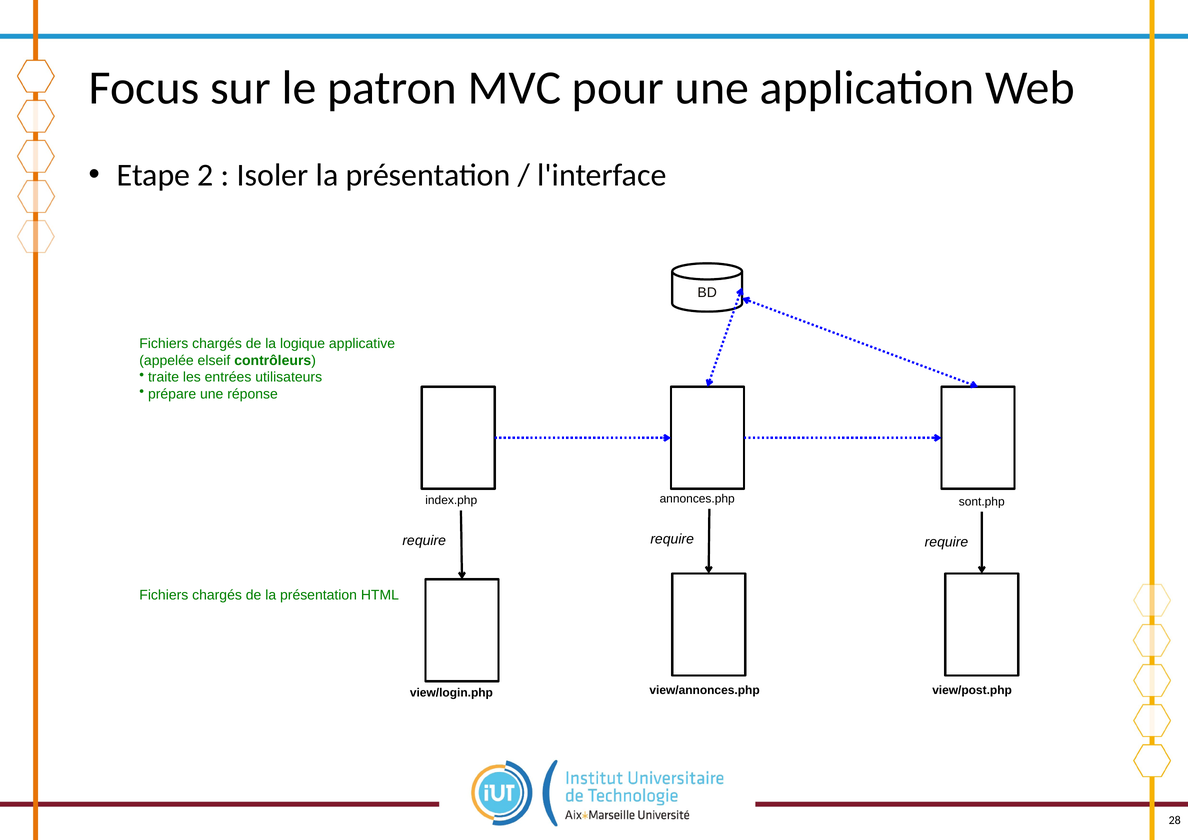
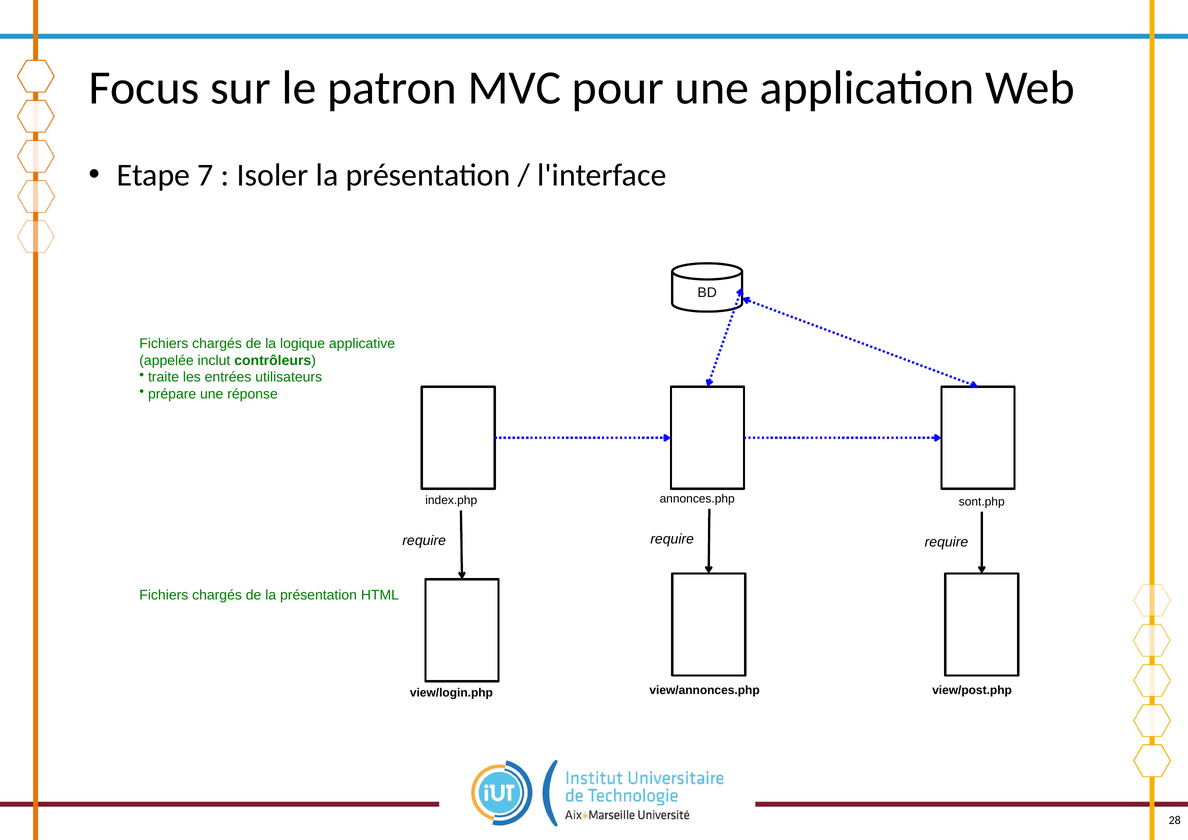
2: 2 -> 7 (206, 175)
elseif: elseif -> inclut (214, 361)
